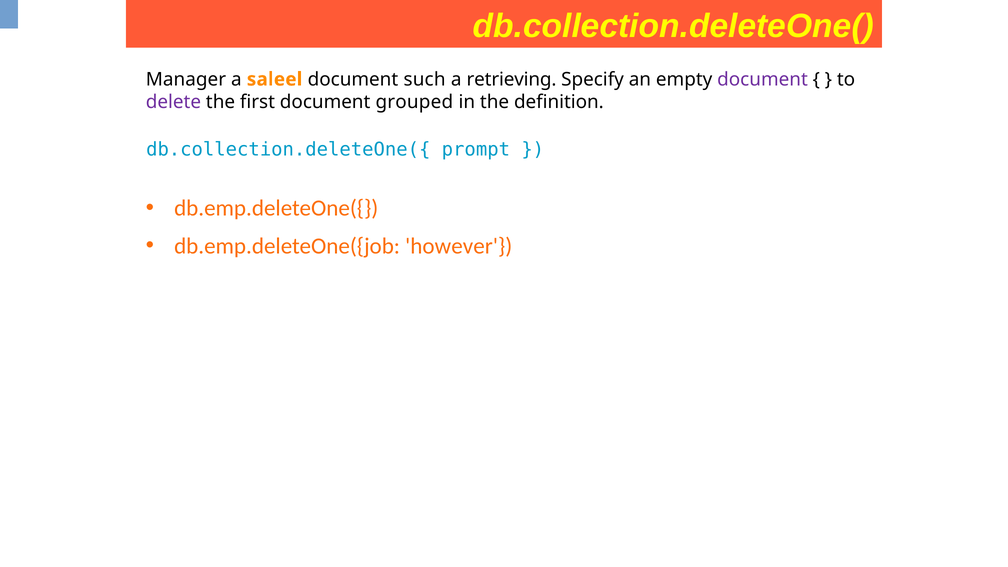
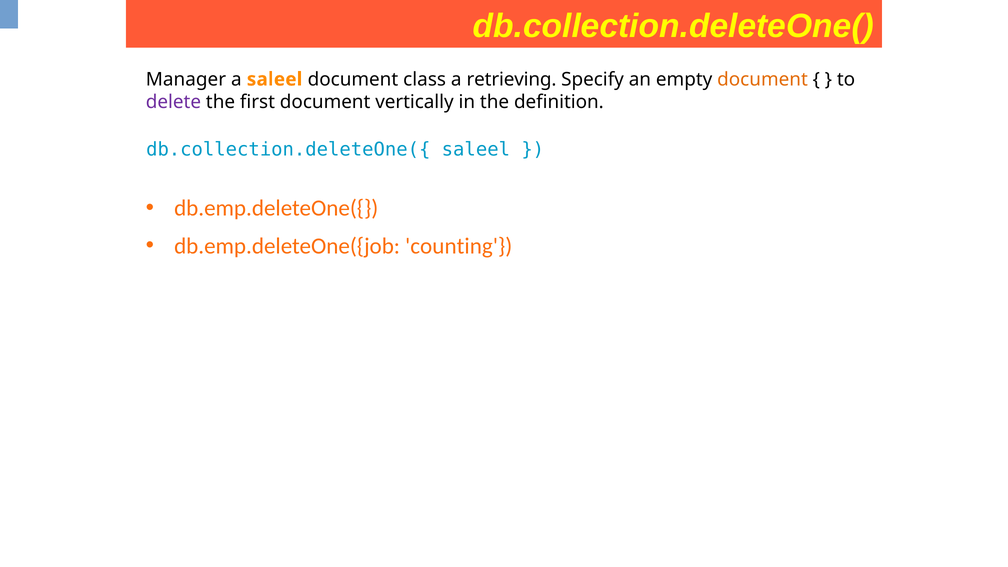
such: such -> class (425, 79)
document colour: purple -> orange (763, 79)
grouped: grouped -> vertically (414, 102)
db.collection.deleteOne({ prompt: prompt -> saleel (476, 150)
however: however -> counting (459, 246)
